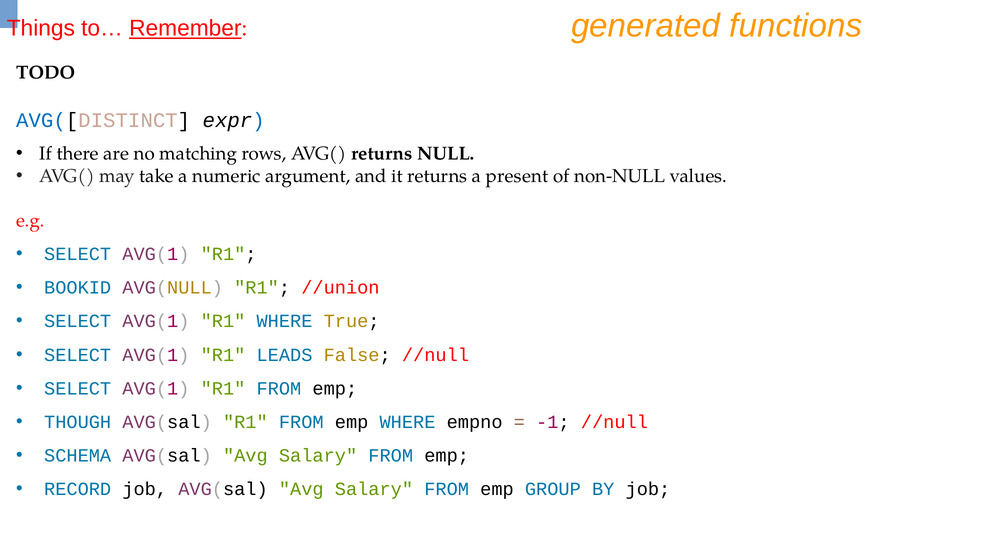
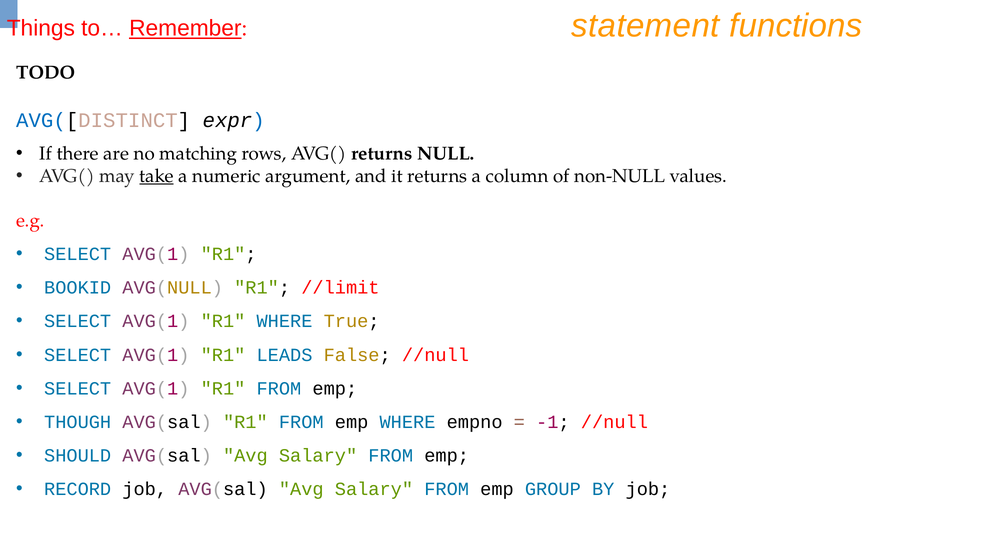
generated: generated -> statement (646, 26)
take underline: none -> present (157, 176)
present: present -> column (517, 176)
//union: //union -> //limit (340, 288)
SCHEMA: SCHEMA -> SHOULD (78, 456)
